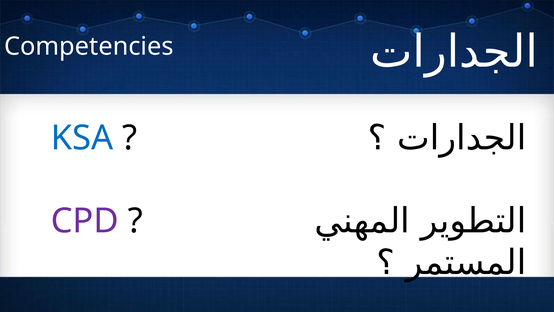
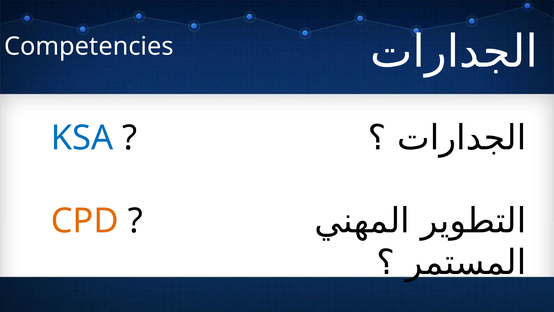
CPD colour: purple -> orange (85, 221)
